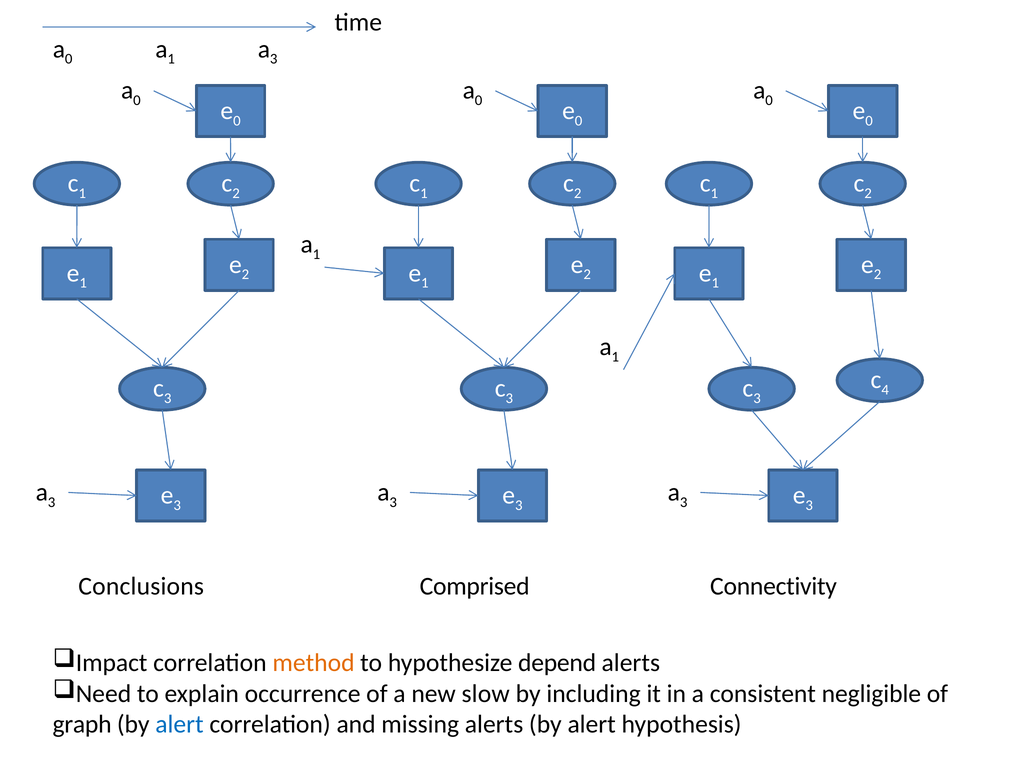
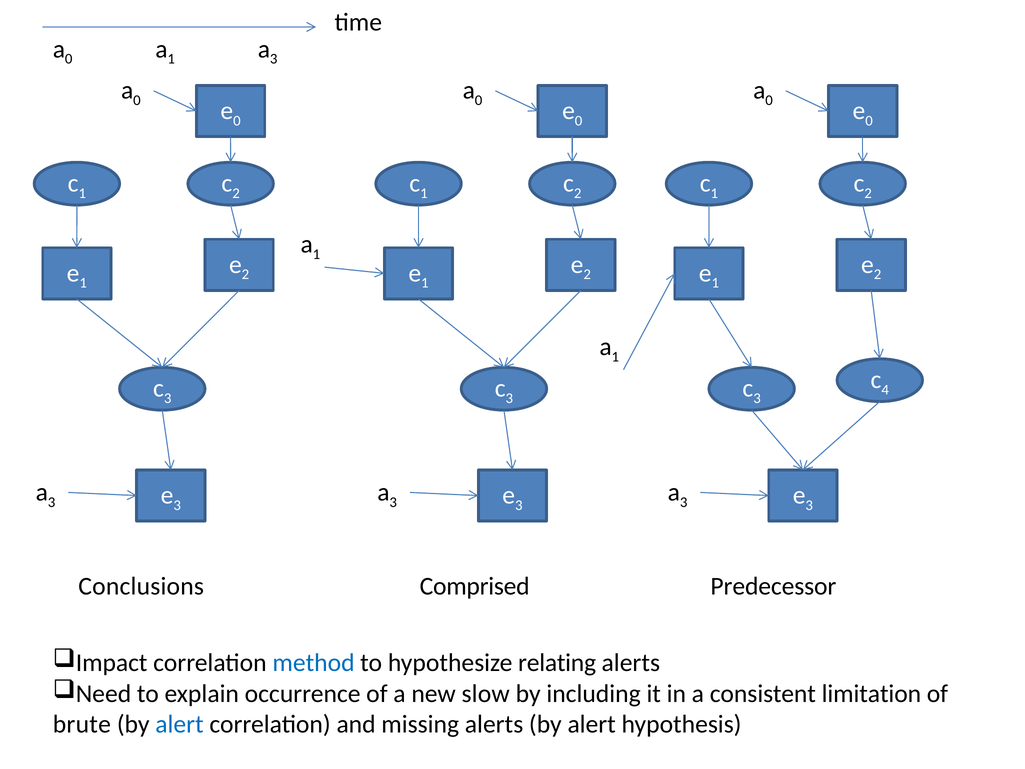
Connectivity: Connectivity -> Predecessor (773, 586)
method colour: orange -> blue (314, 663)
depend: depend -> relating (557, 663)
negligible: negligible -> limitation (871, 694)
graph: graph -> brute (82, 724)
